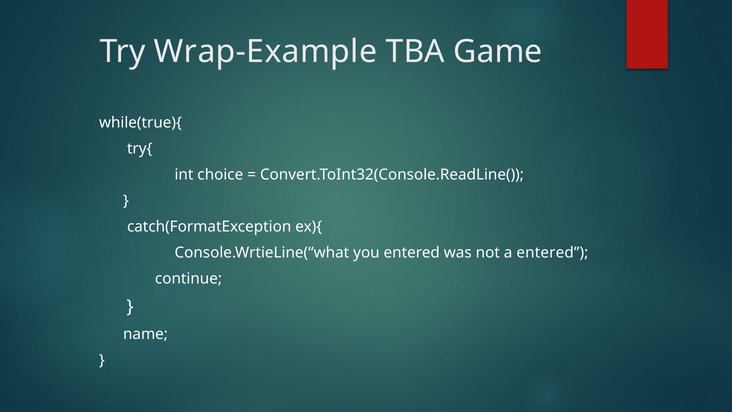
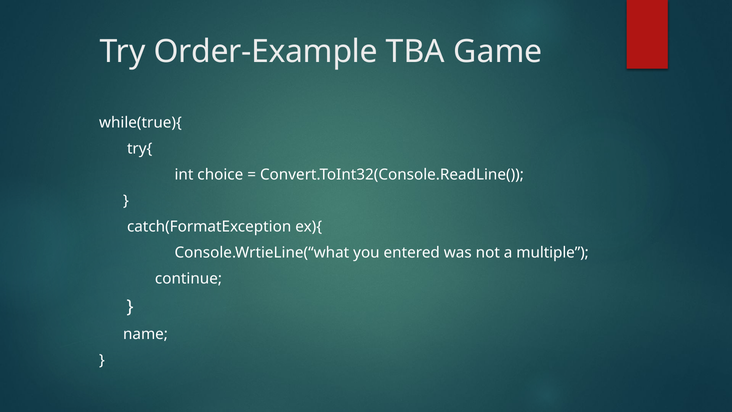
Wrap-Example: Wrap-Example -> Order-Example (266, 51)
a entered: entered -> multiple (553, 252)
